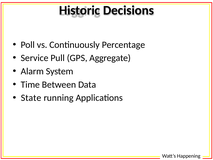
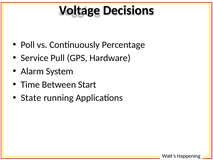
Historic: Historic -> Voltage (80, 10)
Aggregate: Aggregate -> Hardware (110, 58)
Data: Data -> Start (87, 84)
